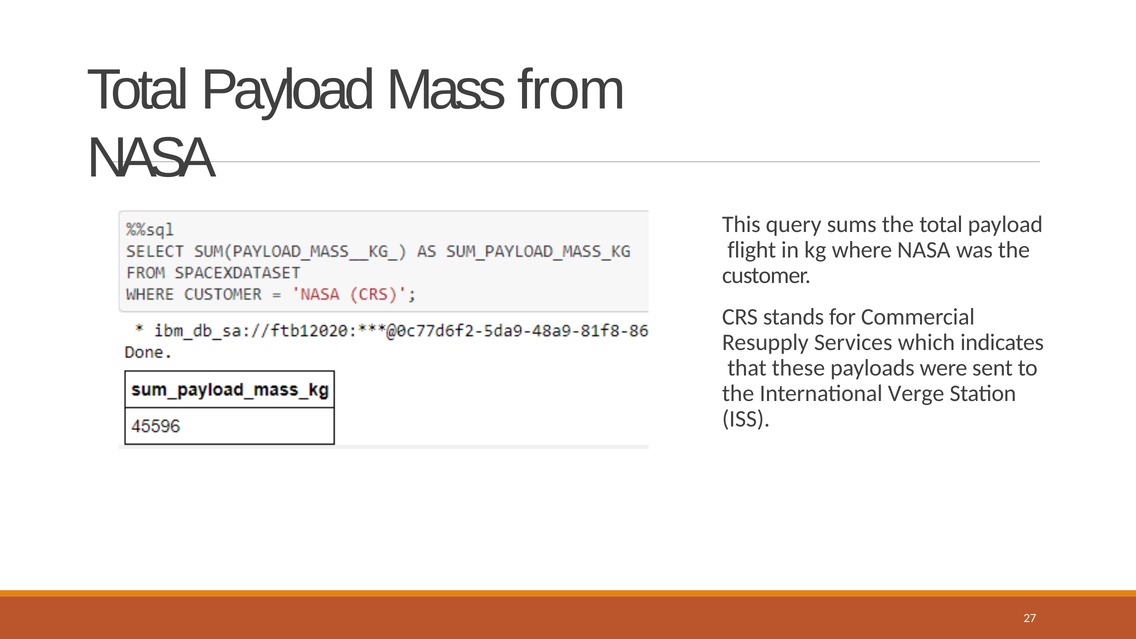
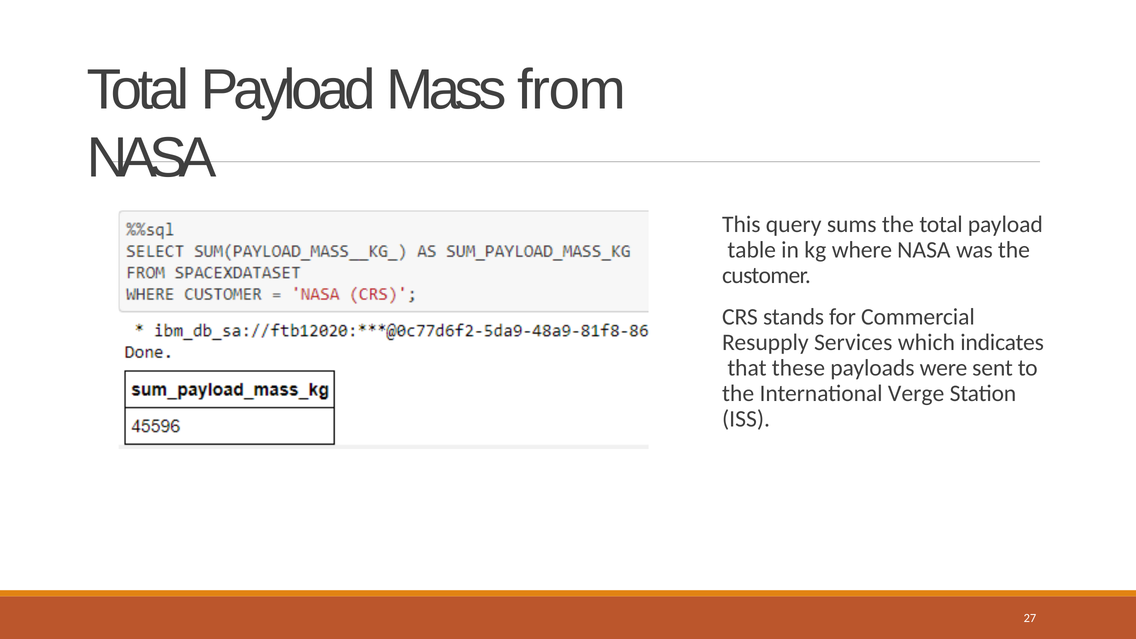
flight: flight -> table (752, 250)
